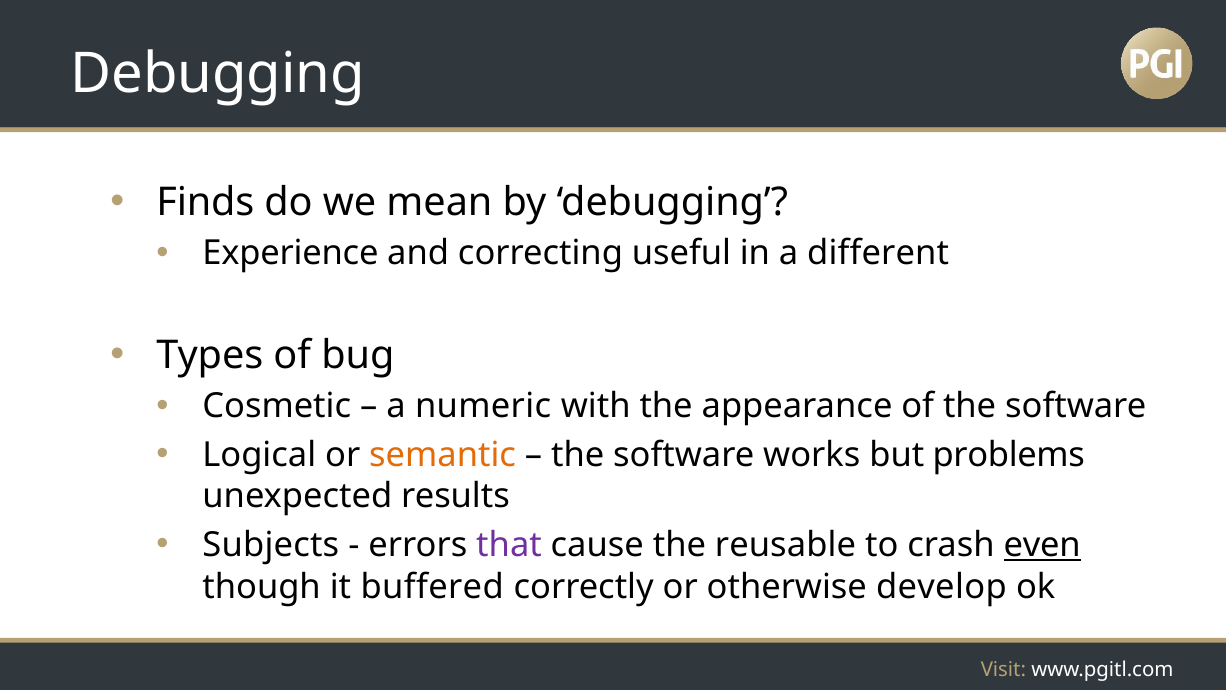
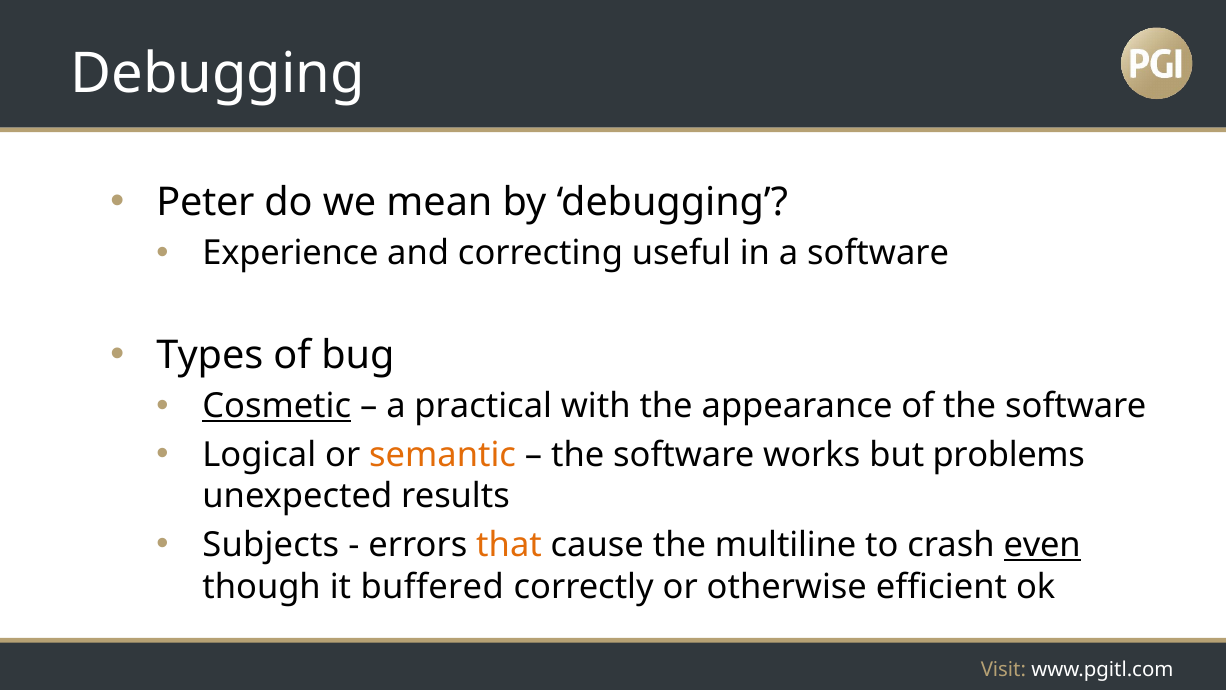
Finds: Finds -> Peter (205, 202)
a different: different -> software (878, 253)
Cosmetic underline: none -> present (277, 406)
numeric: numeric -> practical (483, 406)
that colour: purple -> orange (509, 545)
reusable: reusable -> multiline (786, 545)
develop: develop -> efficient (942, 586)
